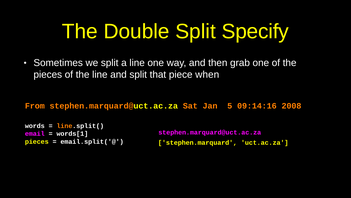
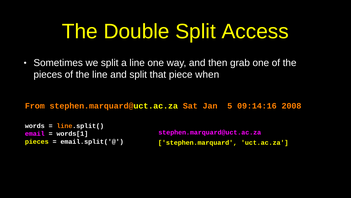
Specify: Specify -> Access (255, 31)
